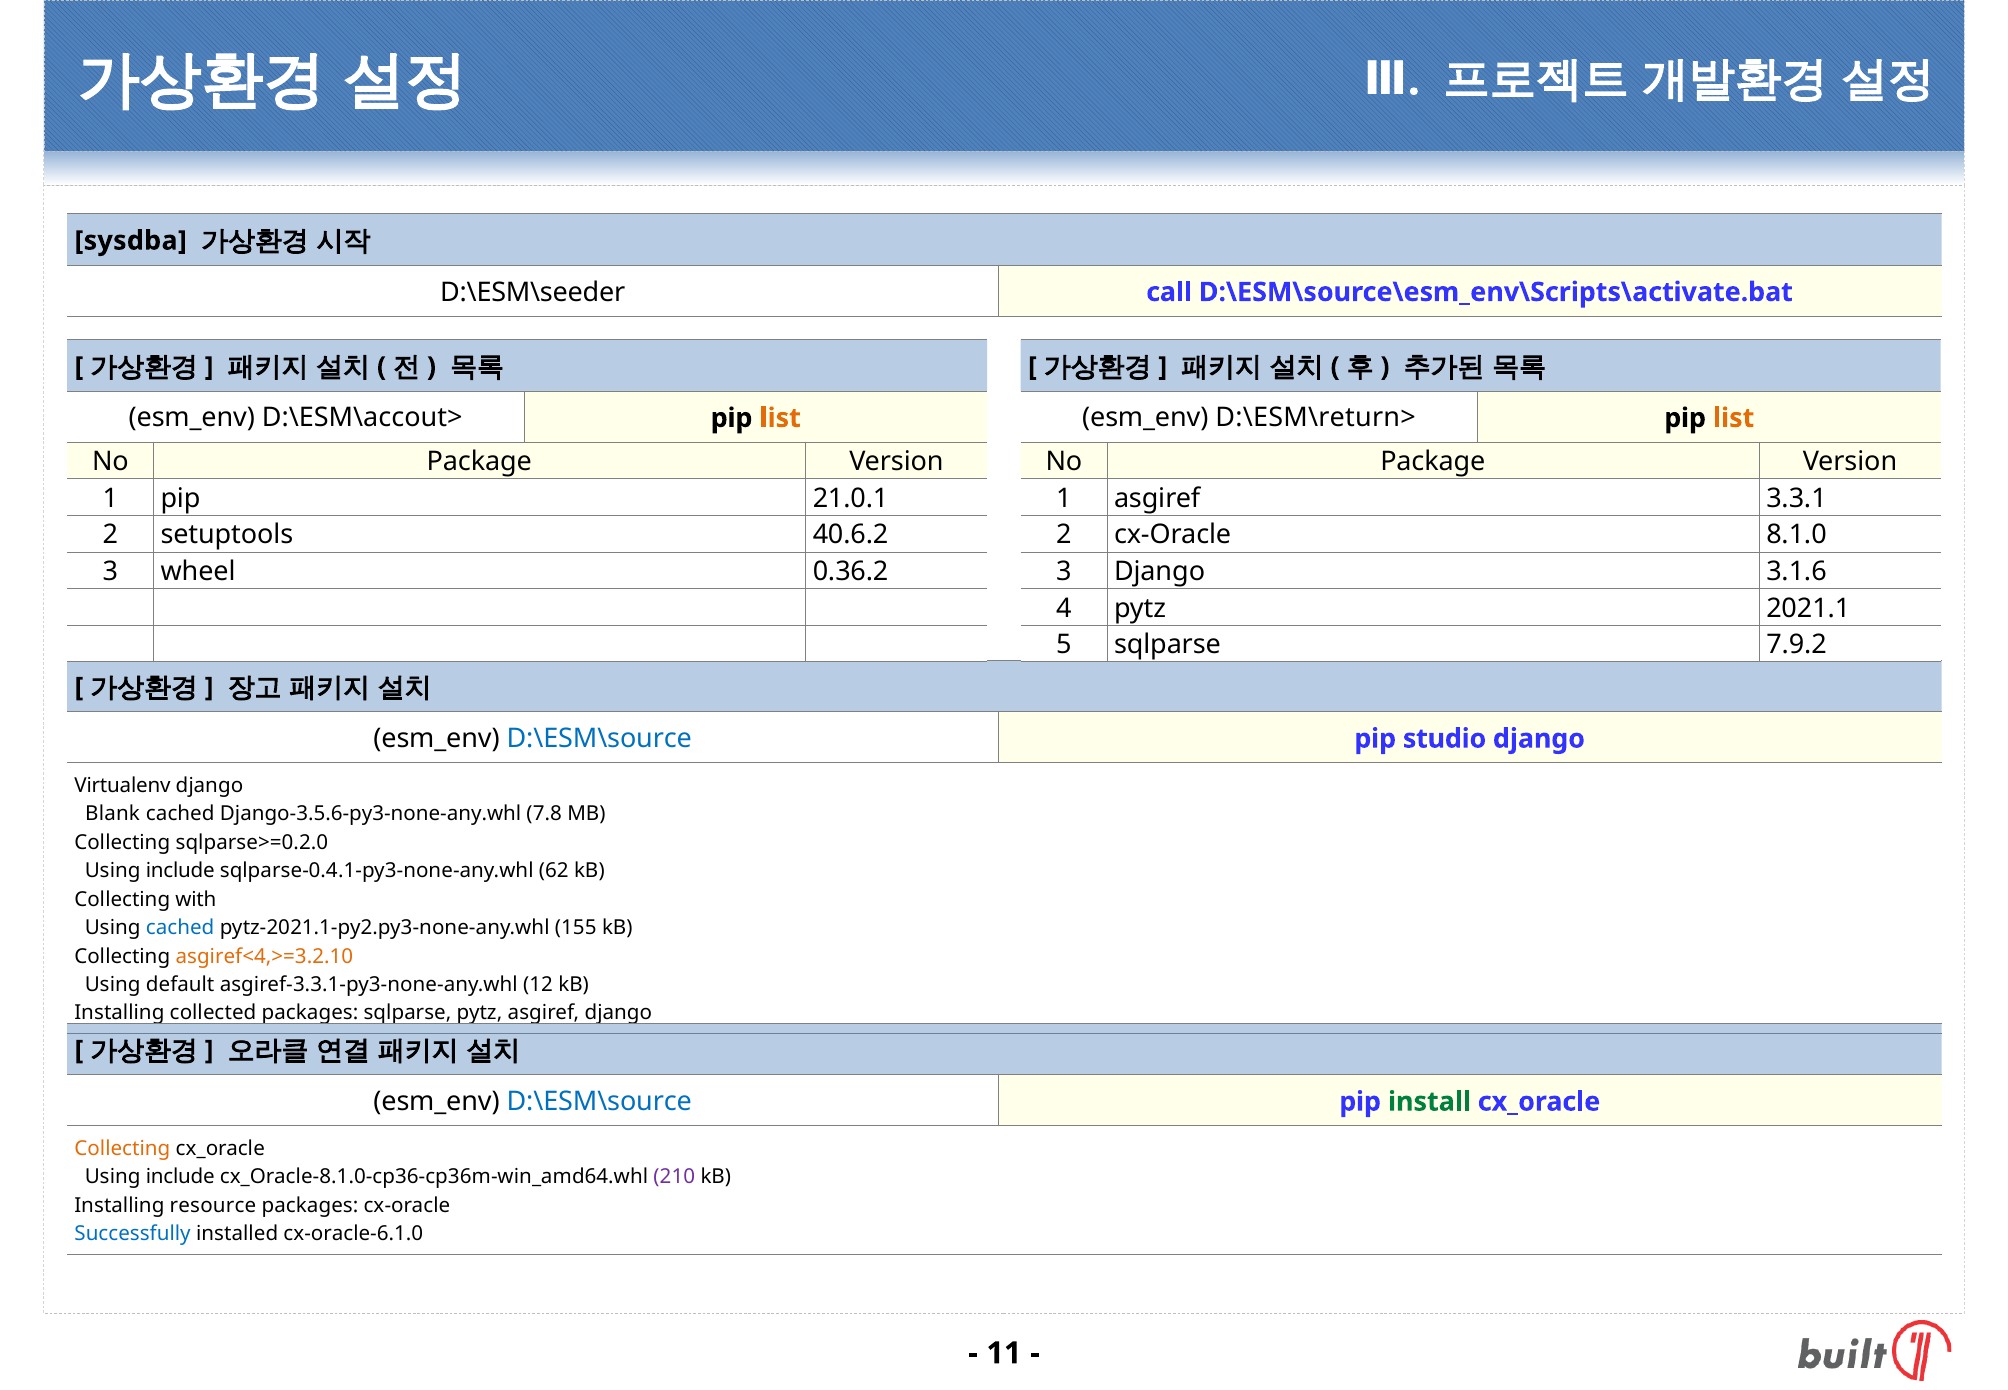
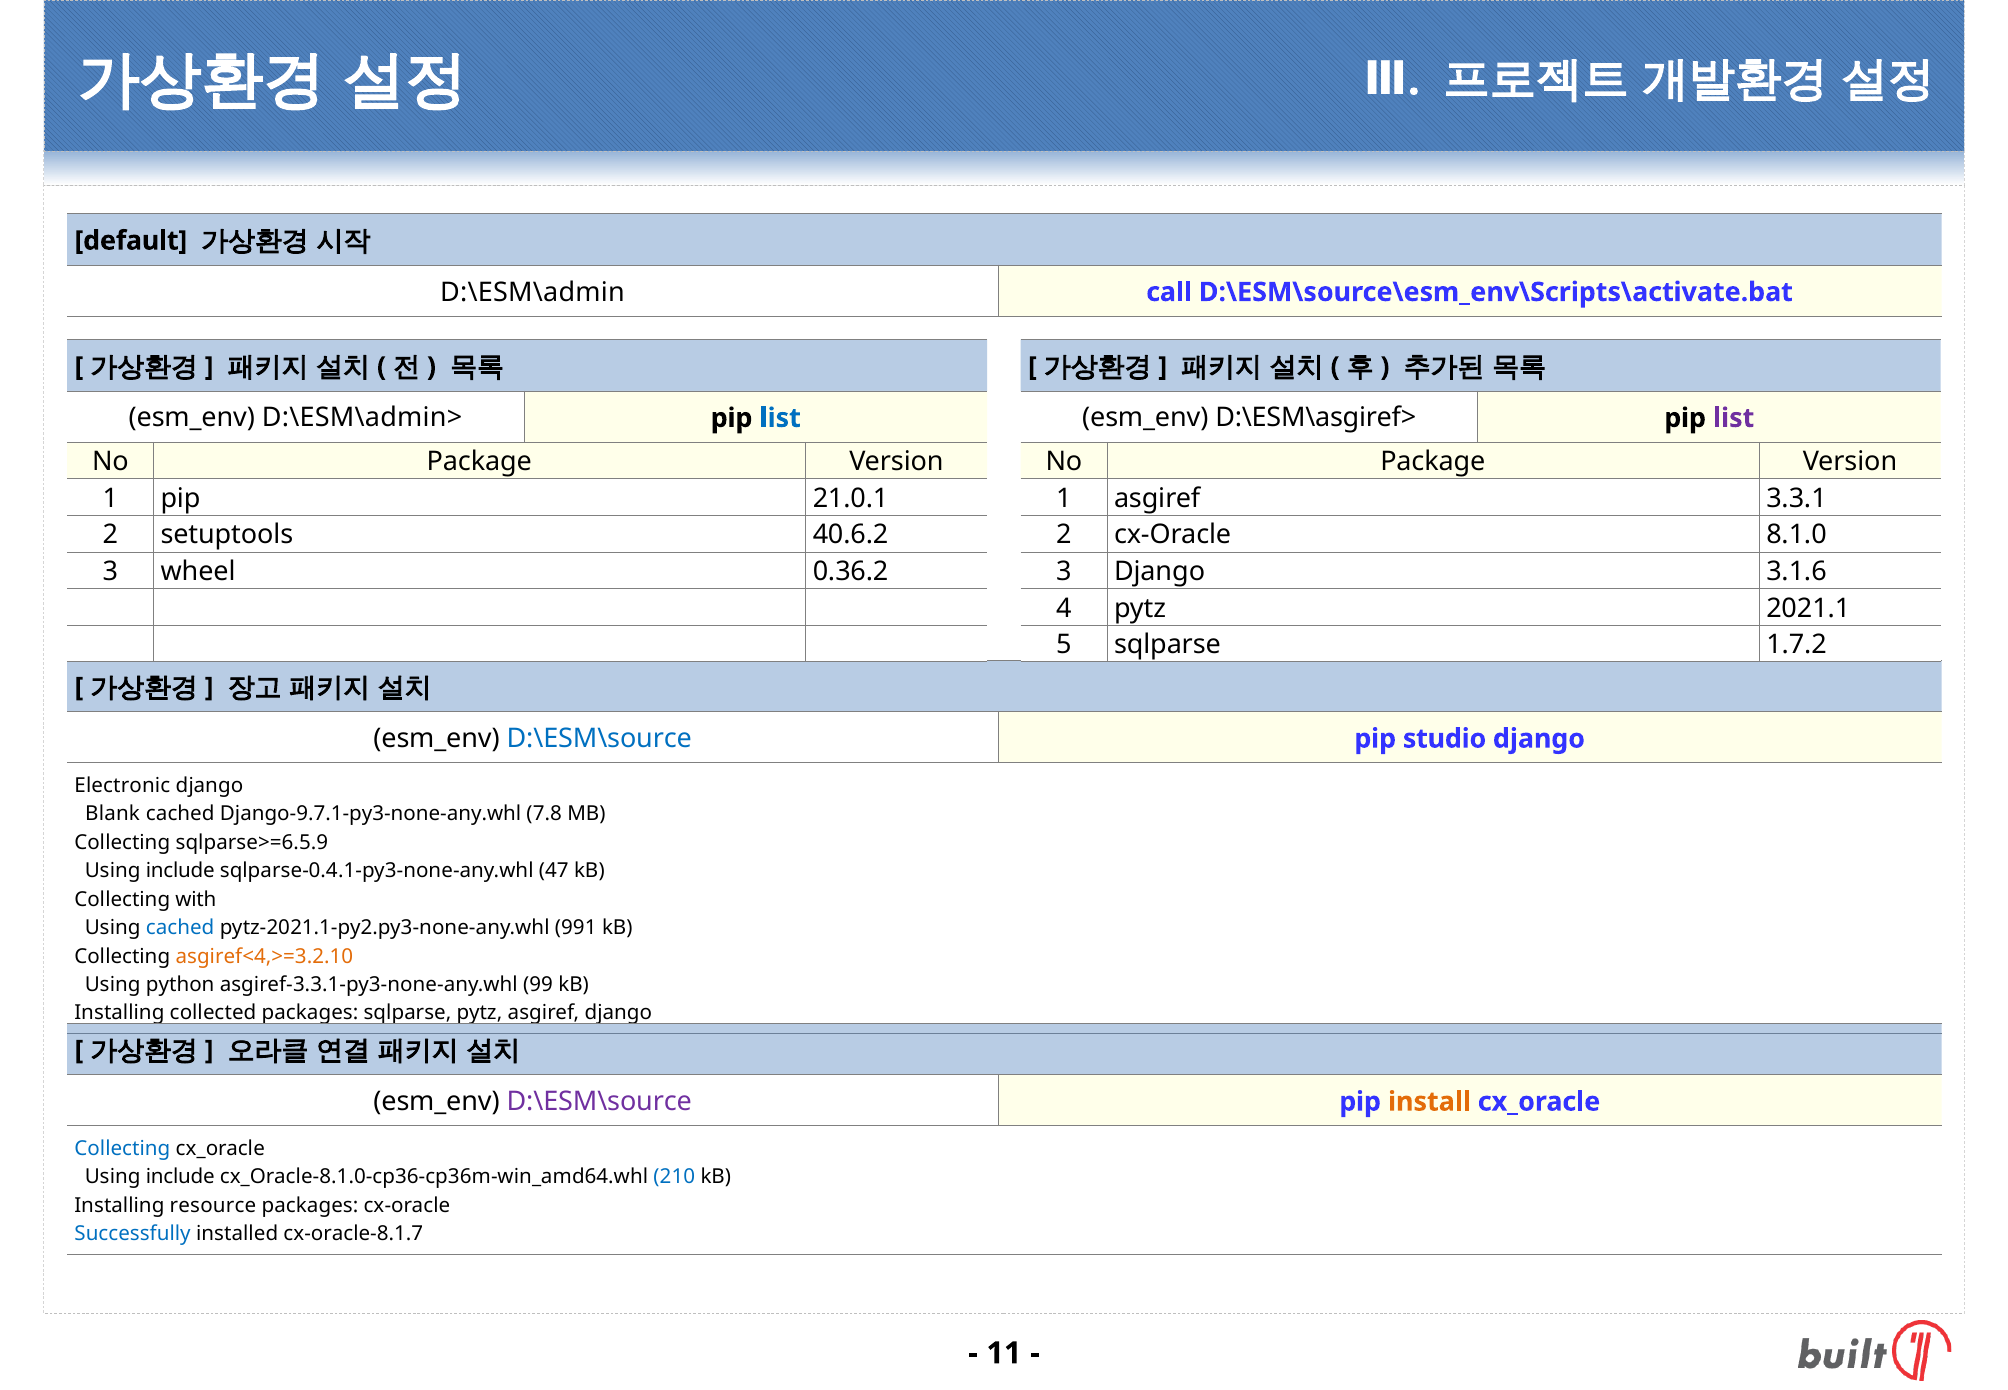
sysdba: sysdba -> default (131, 241)
D:\ESM\seeder: D:\ESM\seeder -> D:\ESM\admin (532, 292)
D:\ESM\accout>: D:\ESM\accout> -> D:\ESM\admin> (362, 418)
list colour: orange -> blue (780, 418)
D:\ESM\return>: D:\ESM\return> -> D:\ESM\asgiref> (1316, 418)
list colour: orange -> purple (1734, 418)
7.9.2: 7.9.2 -> 1.7.2 (1797, 645)
Virtualenv: Virtualenv -> Electronic (122, 786)
Django-3.5.6-py3-none-any.whl: Django-3.5.6-py3-none-any.whl -> Django-9.7.1-py3-none-any.whl (371, 814)
sqlparse>=0.2.0: sqlparse>=0.2.0 -> sqlparse>=6.5.9 (252, 842)
62: 62 -> 47 (554, 871)
155: 155 -> 991 (576, 928)
default: default -> python (180, 985)
12: 12 -> 99 (538, 985)
D:\ESM\source colour: blue -> purple (599, 1102)
install colour: green -> orange (1429, 1102)
Collecting colour: orange -> blue (122, 1149)
210 colour: purple -> blue (674, 1177)
cx-oracle-6.1.0: cx-oracle-6.1.0 -> cx-oracle-8.1.7 (353, 1234)
